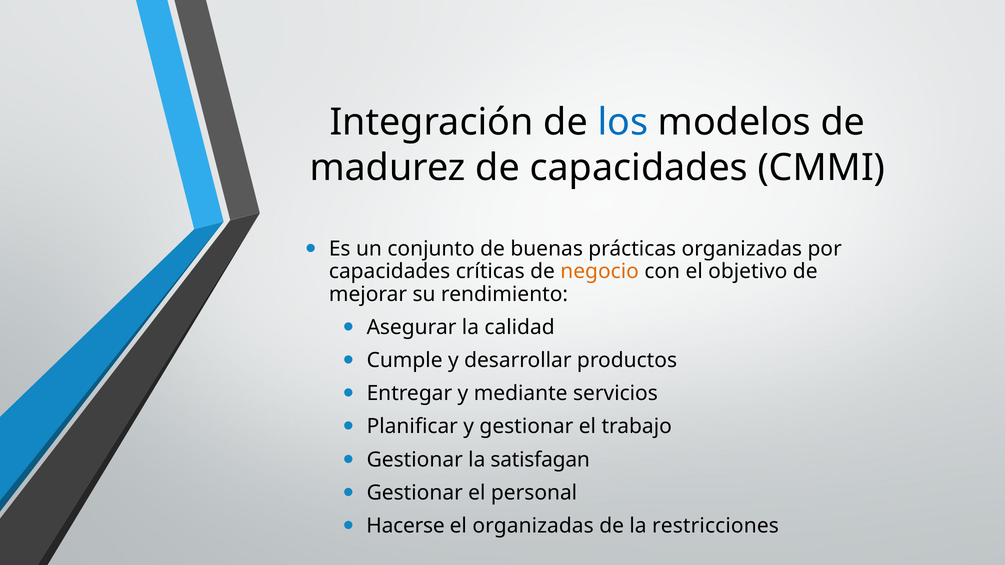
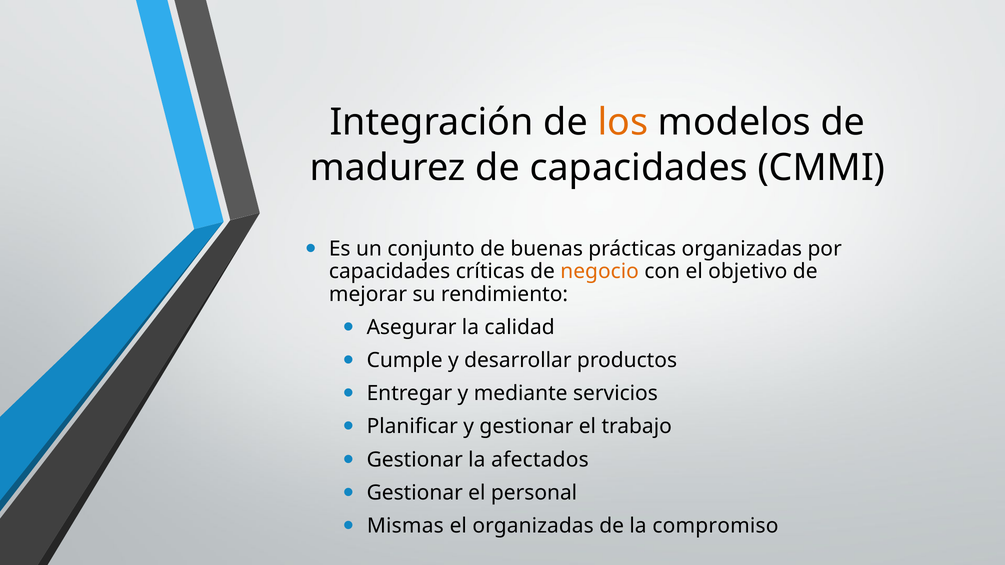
los colour: blue -> orange (623, 122)
satisfagan: satisfagan -> afectados (540, 460)
Hacerse: Hacerse -> Mismas (405, 526)
restricciones: restricciones -> compromiso (715, 526)
